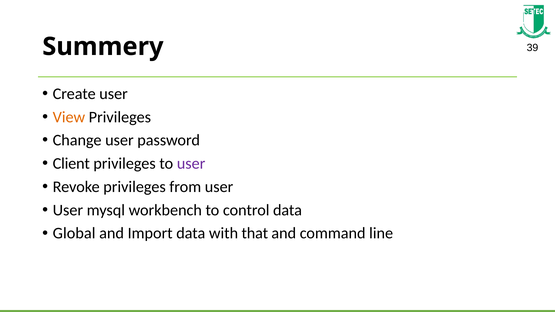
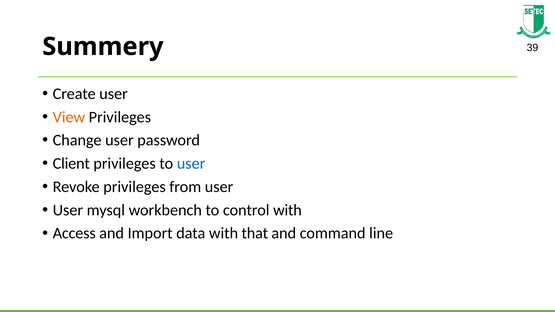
user colour: purple -> blue (191, 164)
control data: data -> with (287, 210)
Global: Global -> Access (74, 233)
